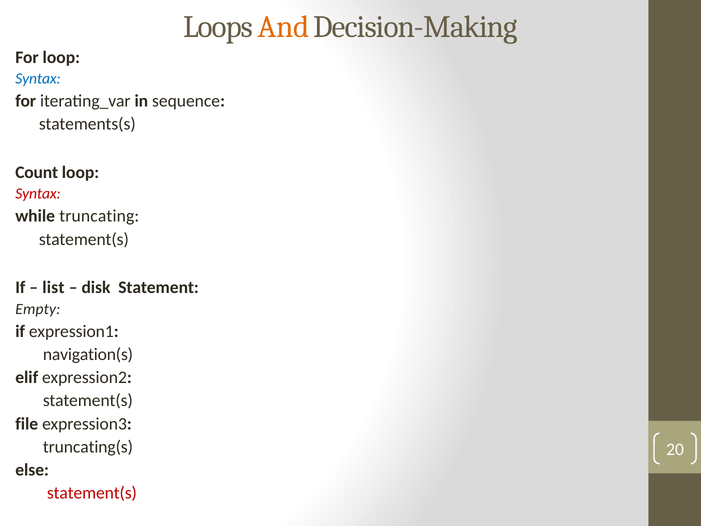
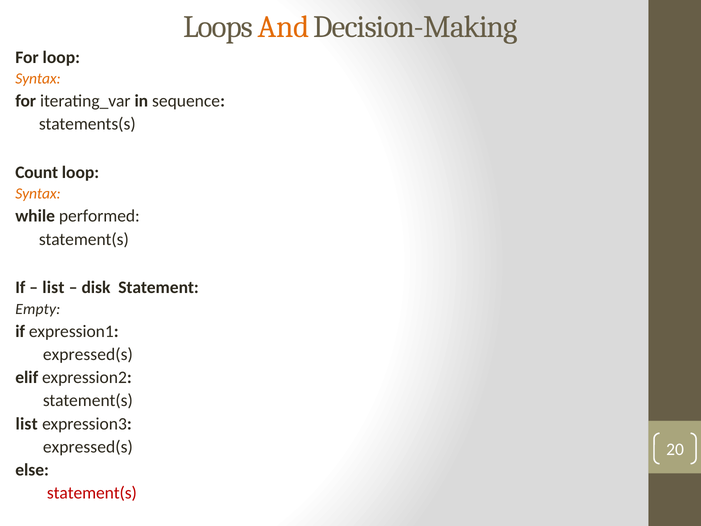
Syntax colour: blue -> orange (38, 79)
Syntax colour: red -> orange (38, 194)
truncating: truncating -> performed (99, 216)
navigation(s: navigation(s -> expressed(s (88, 354)
file: file -> list (27, 424)
truncating(s: truncating(s -> expressed(s (88, 447)
